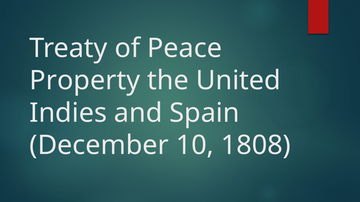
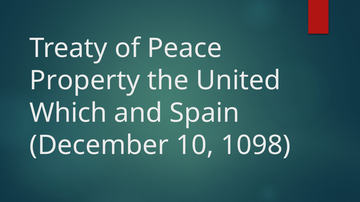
Indies: Indies -> Which (68, 113)
1808: 1808 -> 1098 (256, 146)
